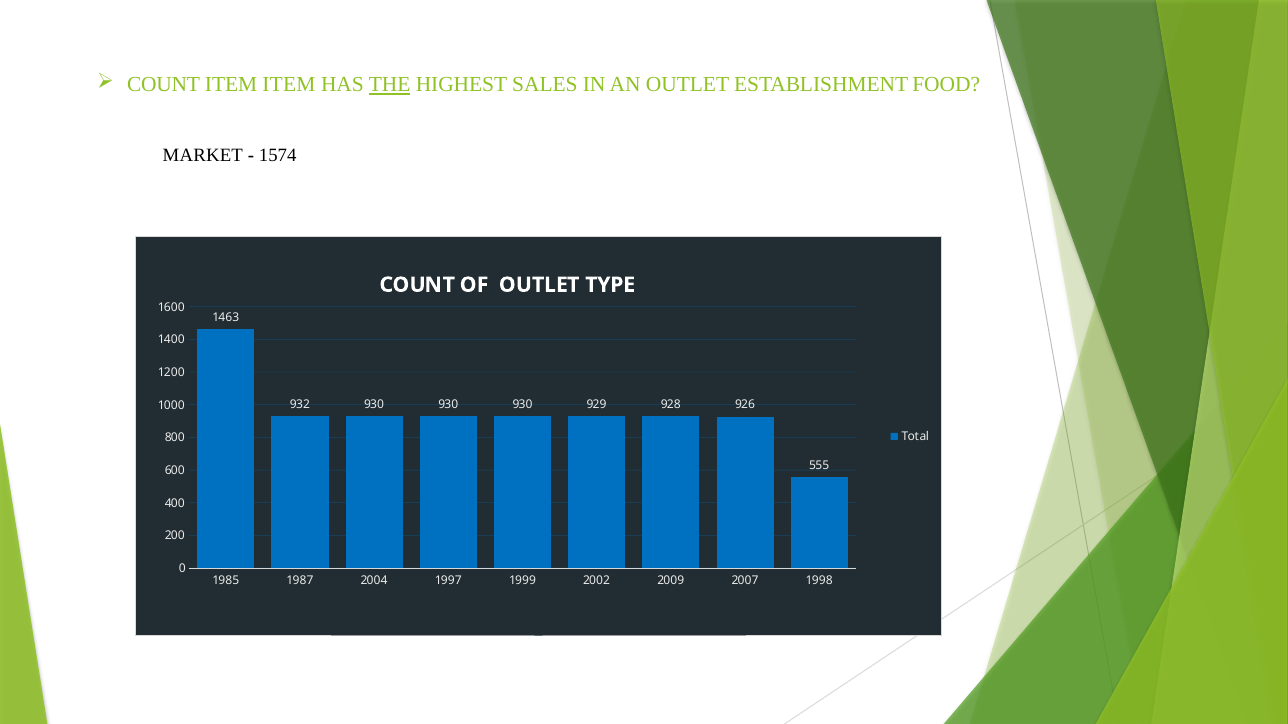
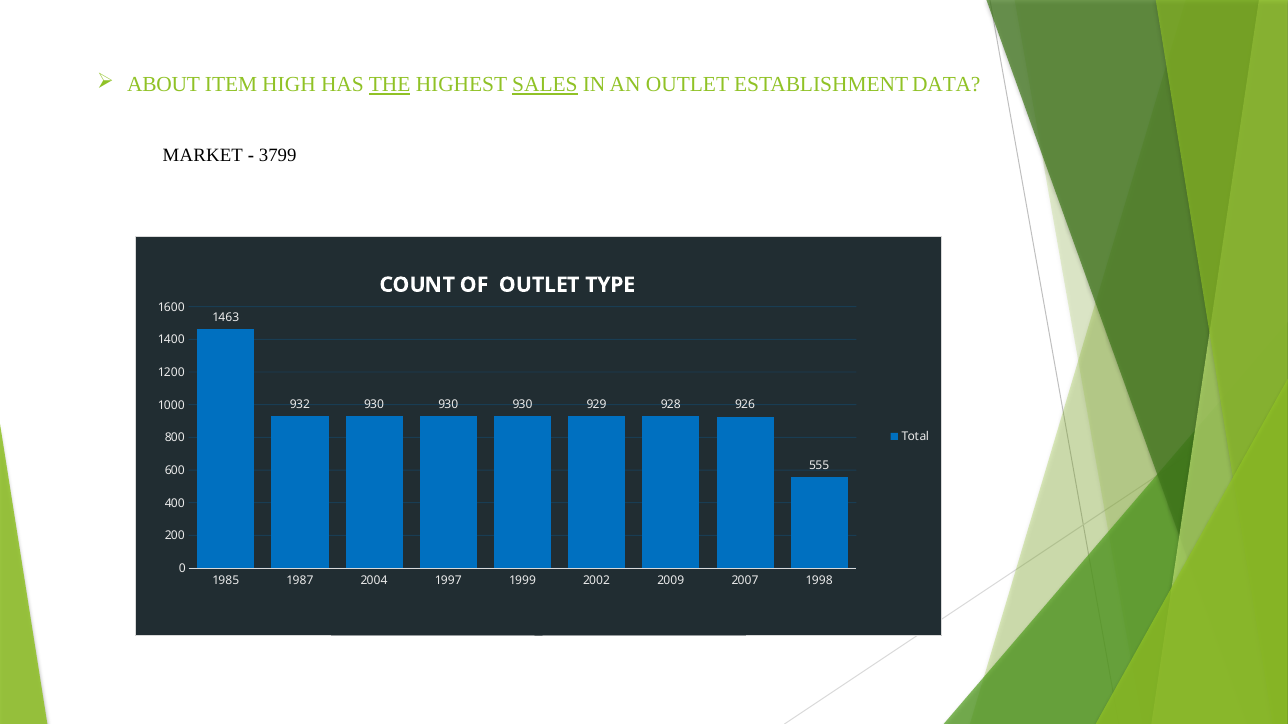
COUNT: COUNT -> ABOUT (164, 85)
ITEM ITEM: ITEM -> HIGH (289, 85)
SALES underline: none -> present (545, 85)
FOOD: FOOD -> DATA (946, 85)
1574: 1574 -> 3799 (278, 156)
